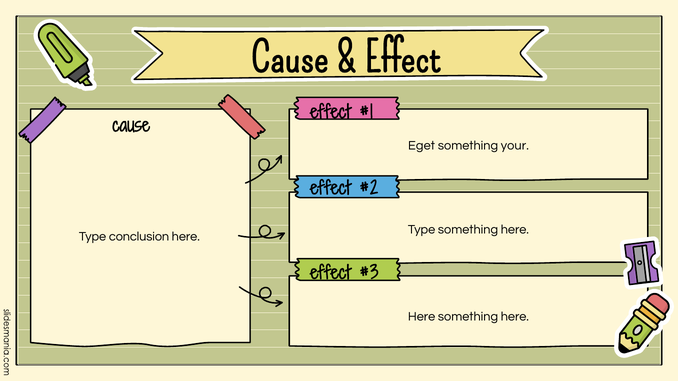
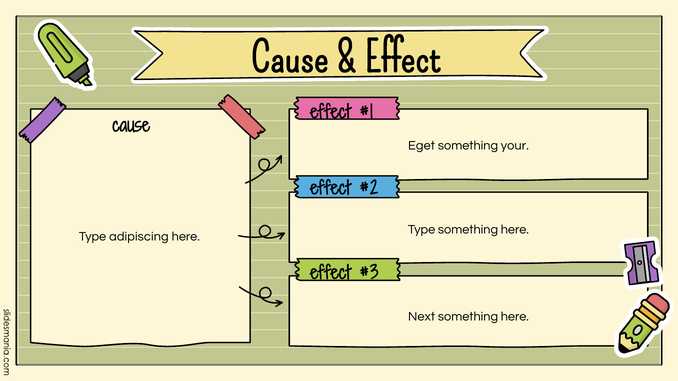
conclusion: conclusion -> adipiscing (139, 237)
Here: Here -> Next (422, 317)
